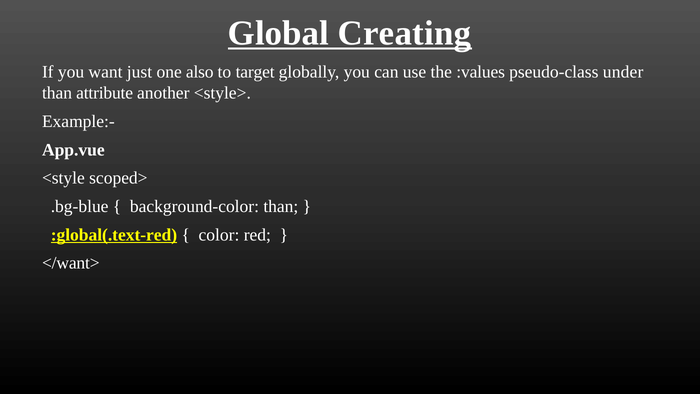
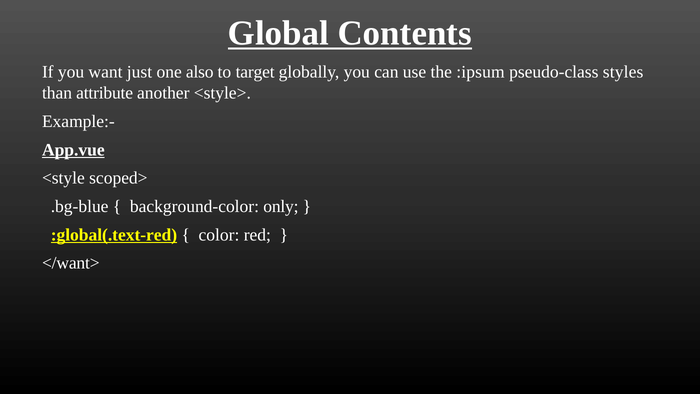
Creating: Creating -> Contents (405, 33)
:values: :values -> :ipsum (480, 72)
under: under -> styles (623, 72)
App.vue underline: none -> present (73, 150)
background-color than: than -> only (281, 206)
